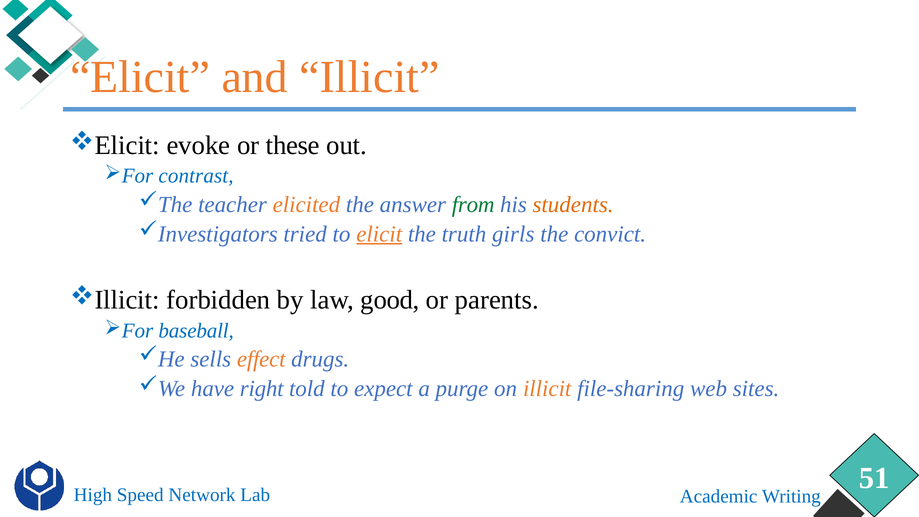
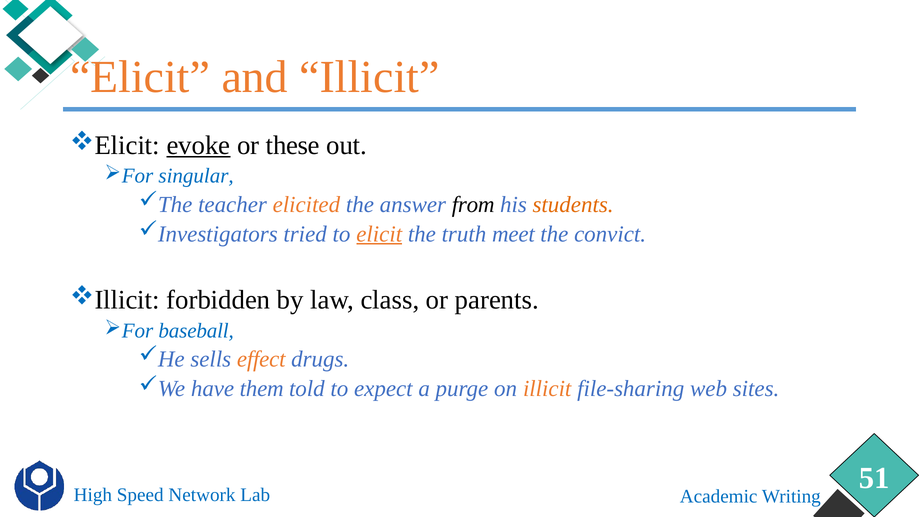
evoke underline: none -> present (198, 145)
contrast: contrast -> singular (196, 176)
from colour: green -> black (473, 204)
girls: girls -> meet (513, 234)
good: good -> class (390, 300)
right: right -> them (262, 389)
